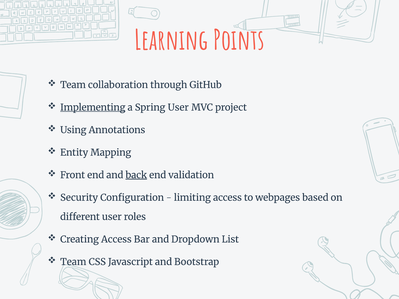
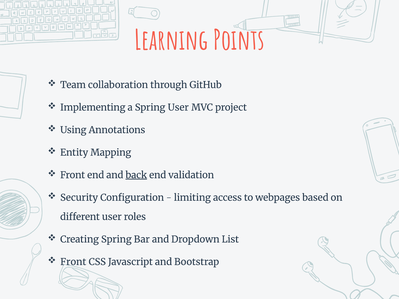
Implementing underline: present -> none (93, 108)
Creating Access: Access -> Spring (116, 240)
Team: Team -> Front (73, 262)
